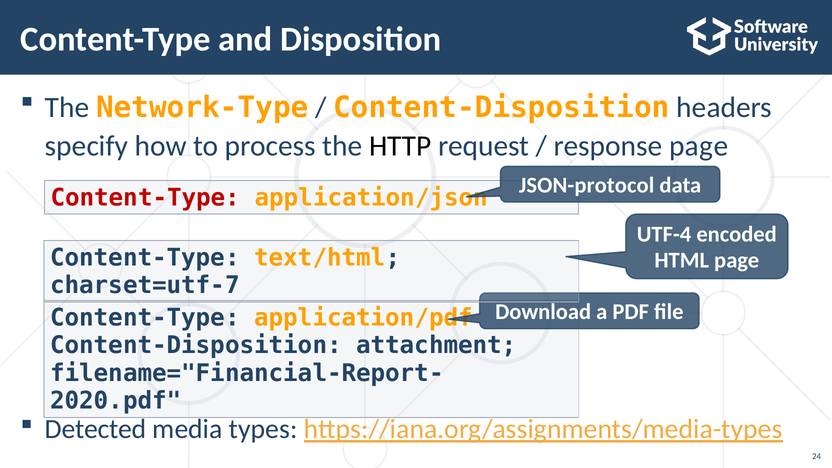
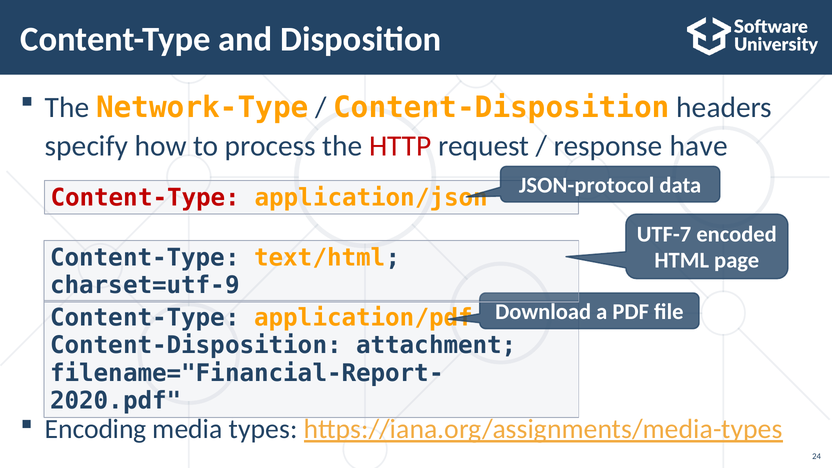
HTTP colour: black -> red (400, 146)
response page: page -> have (699, 146)
UTF-4: UTF-4 -> UTF-7 (664, 234)
charset=utf-7: charset=utf-7 -> charset=utf-9 (145, 285)
Detected: Detected -> Encoding (96, 429)
